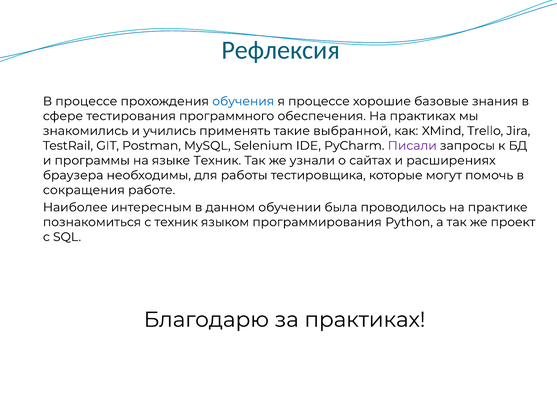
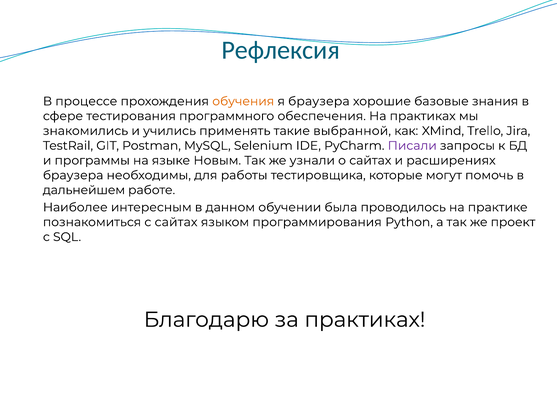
обучения colour: blue -> orange (243, 101)
я процессе: процессе -> браузера (319, 101)
языке Техник: Техник -> Новым (217, 161)
сокращения: сокращения -> дальнейшем (84, 190)
с техник: техник -> сайтах (176, 223)
